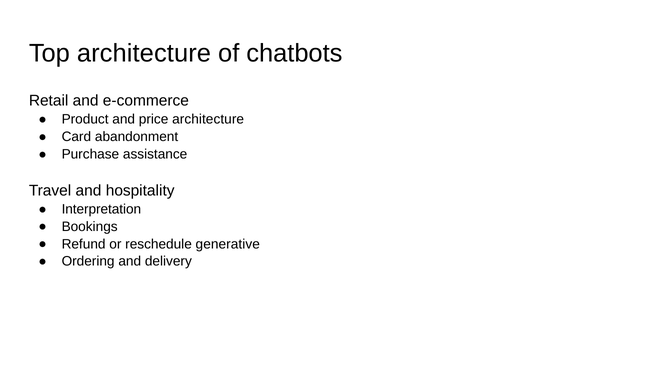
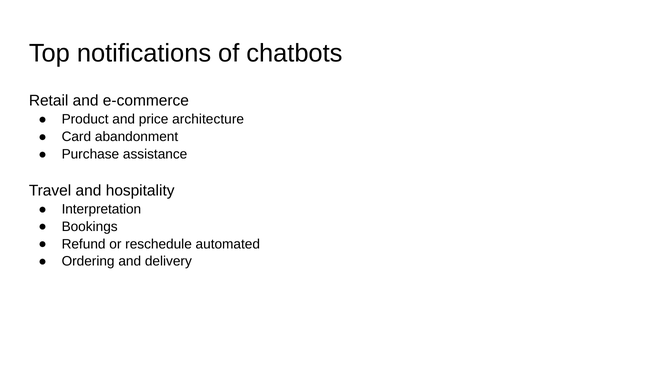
Top architecture: architecture -> notifications (144, 53)
generative: generative -> automated (228, 244)
